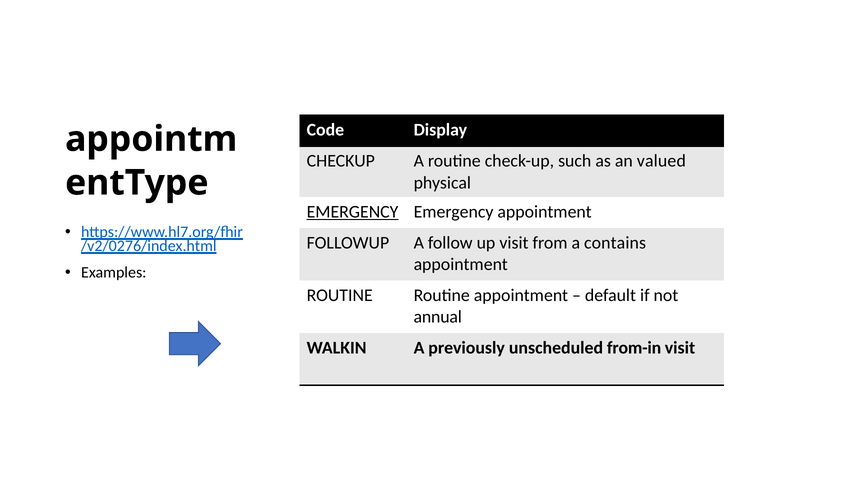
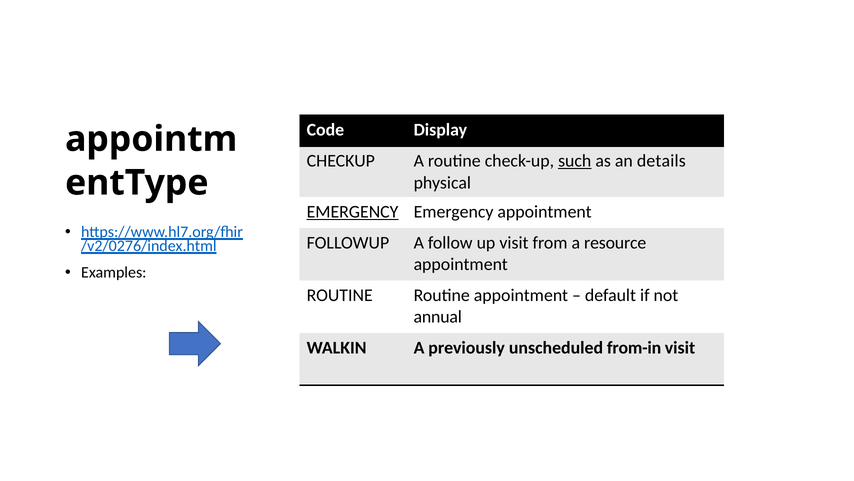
such underline: none -> present (575, 161)
valued: valued -> details (661, 161)
contains: contains -> resource (615, 242)
